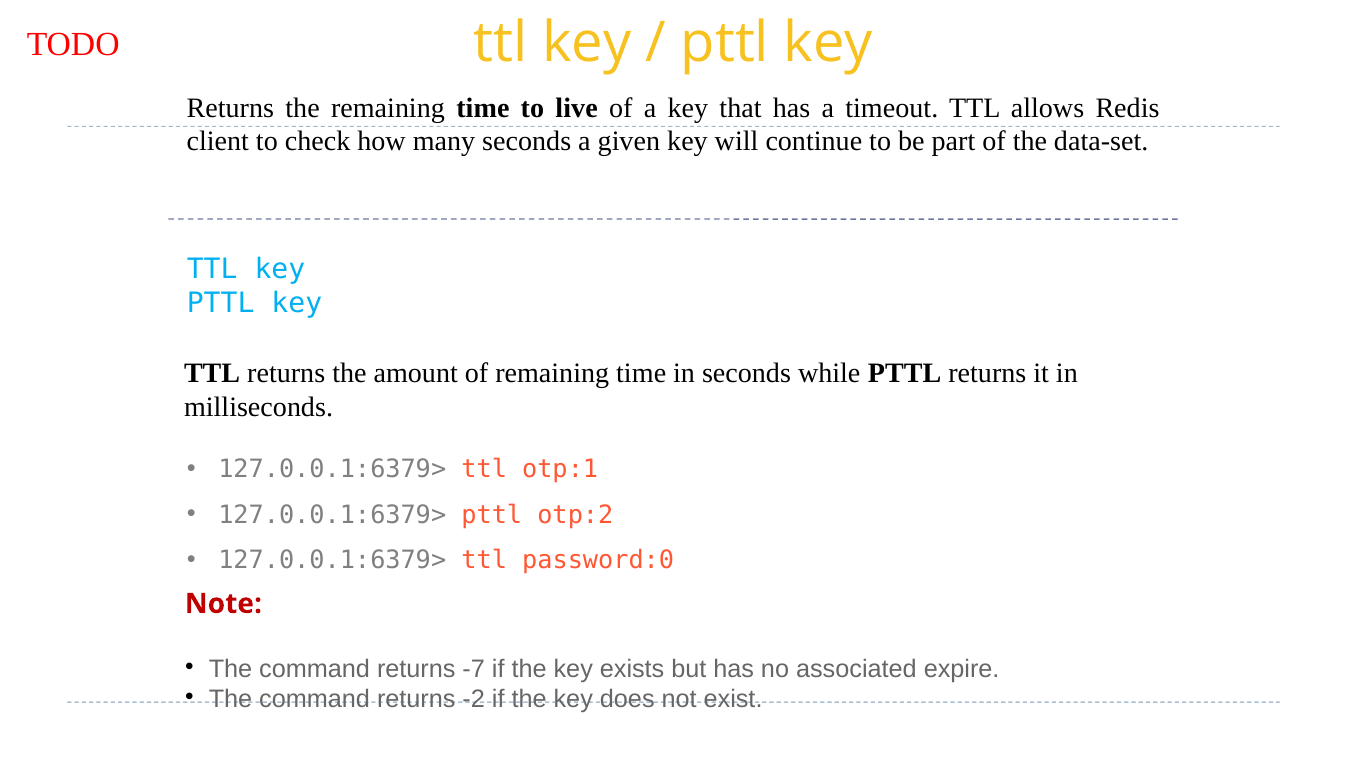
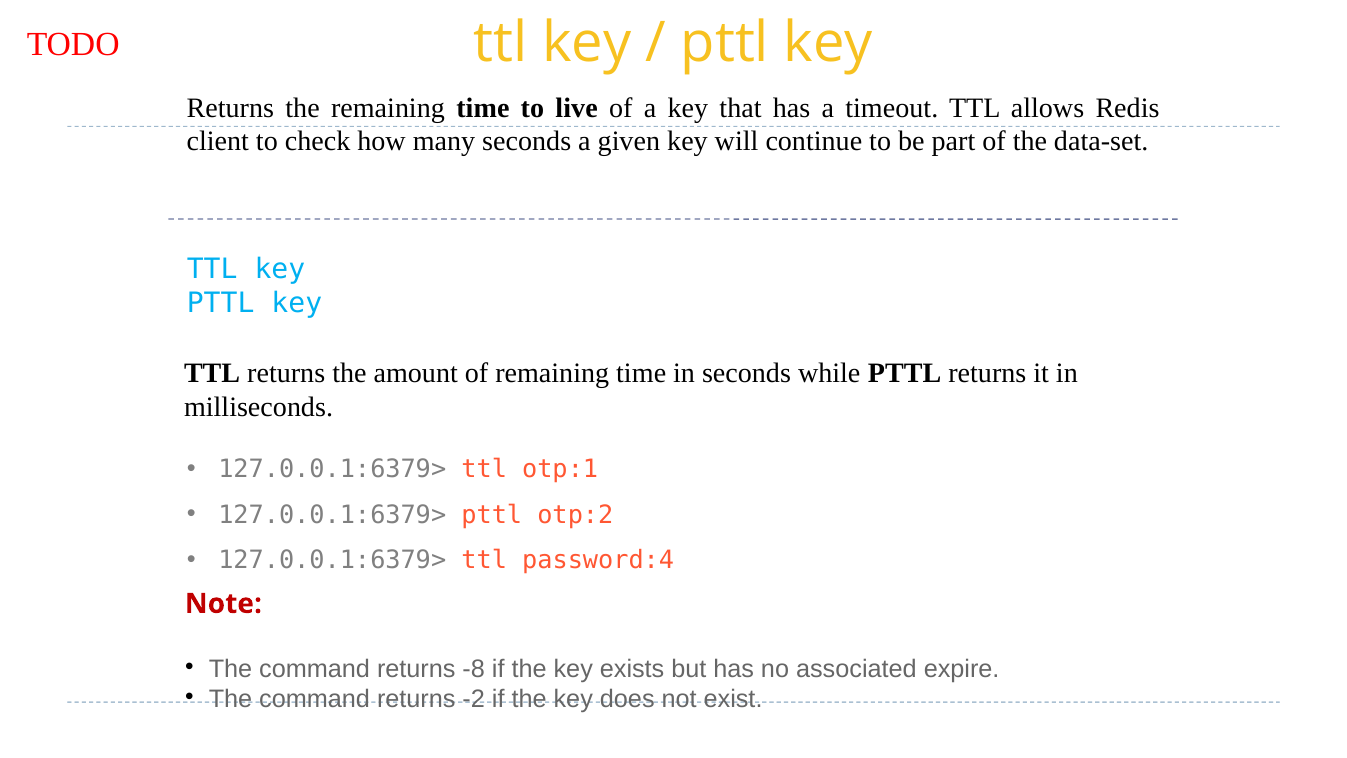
password:0: password:0 -> password:4 (598, 560)
-7: -7 -> -8 (474, 669)
